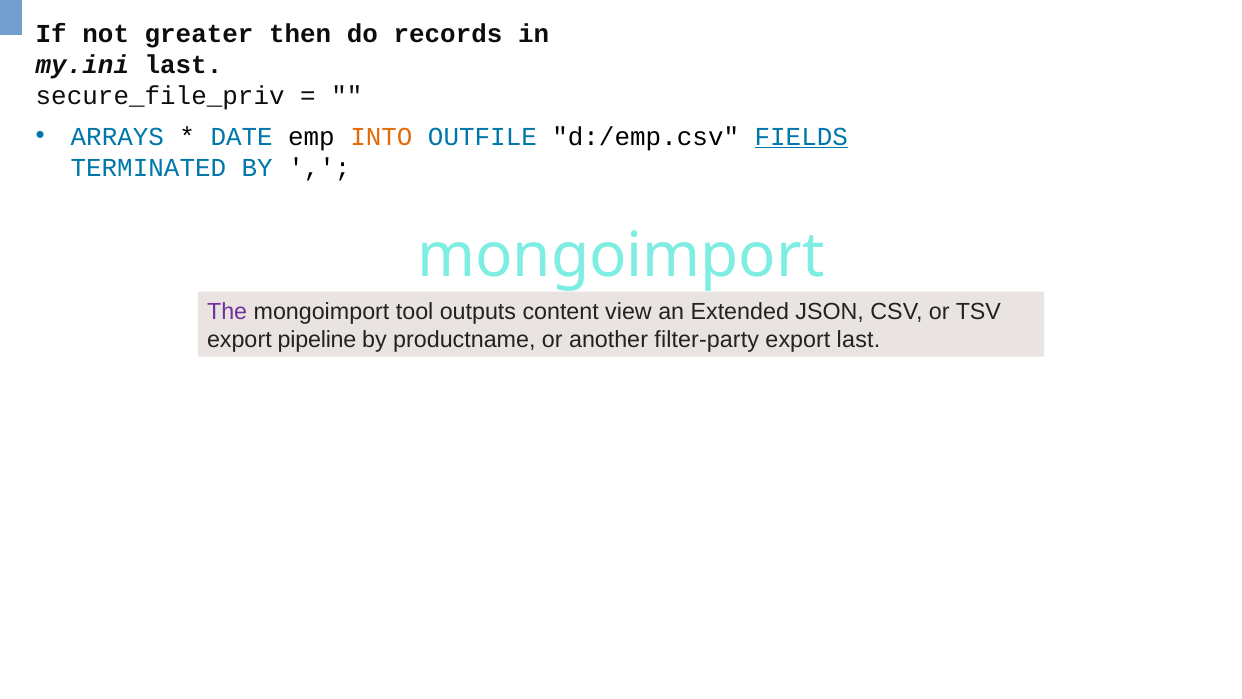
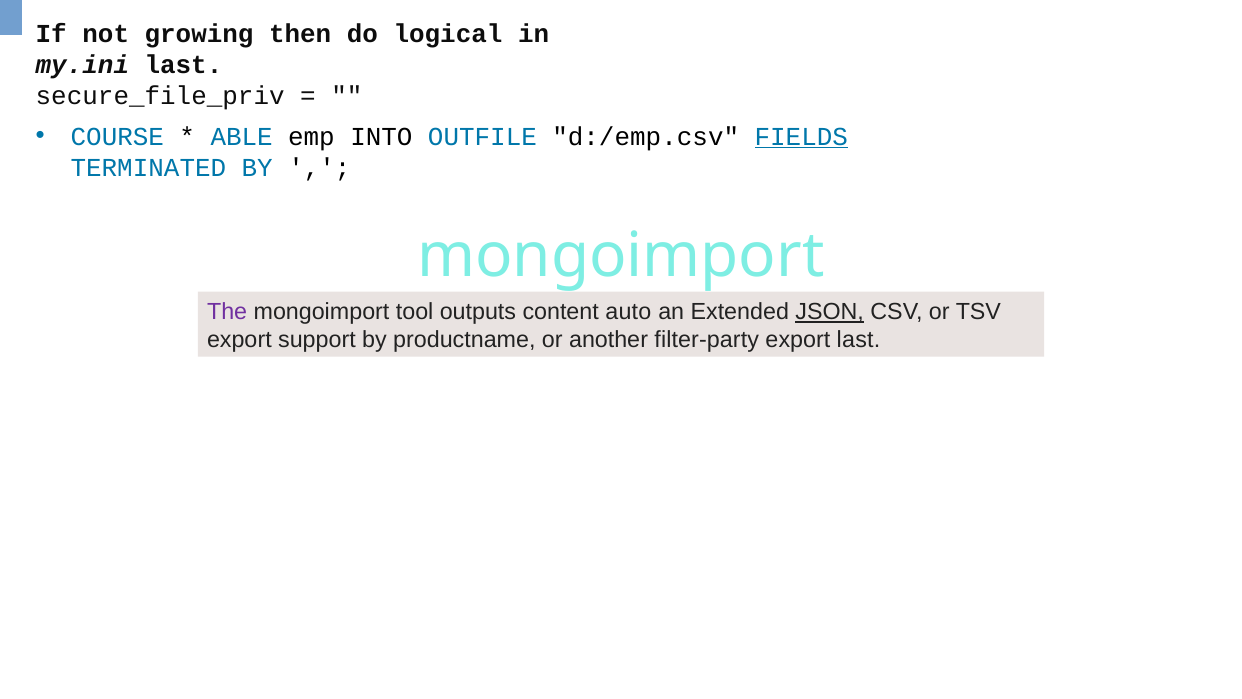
greater: greater -> growing (199, 34)
records: records -> logical (448, 34)
ARRAYS: ARRAYS -> COURSE (117, 136)
DATE: DATE -> ABLE (242, 136)
INTO colour: orange -> black (381, 136)
view: view -> auto (628, 312)
JSON underline: none -> present (830, 312)
pipeline: pipeline -> support (317, 340)
